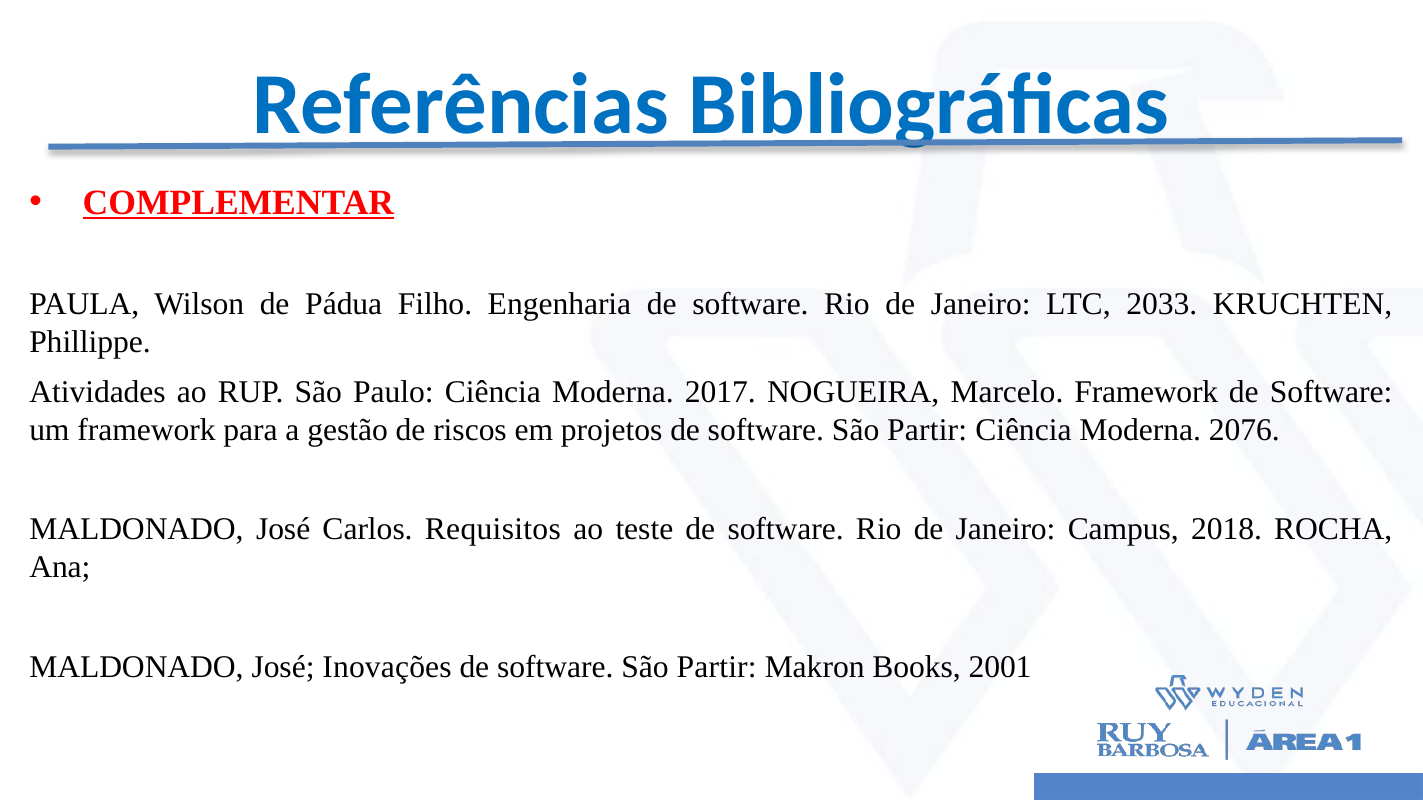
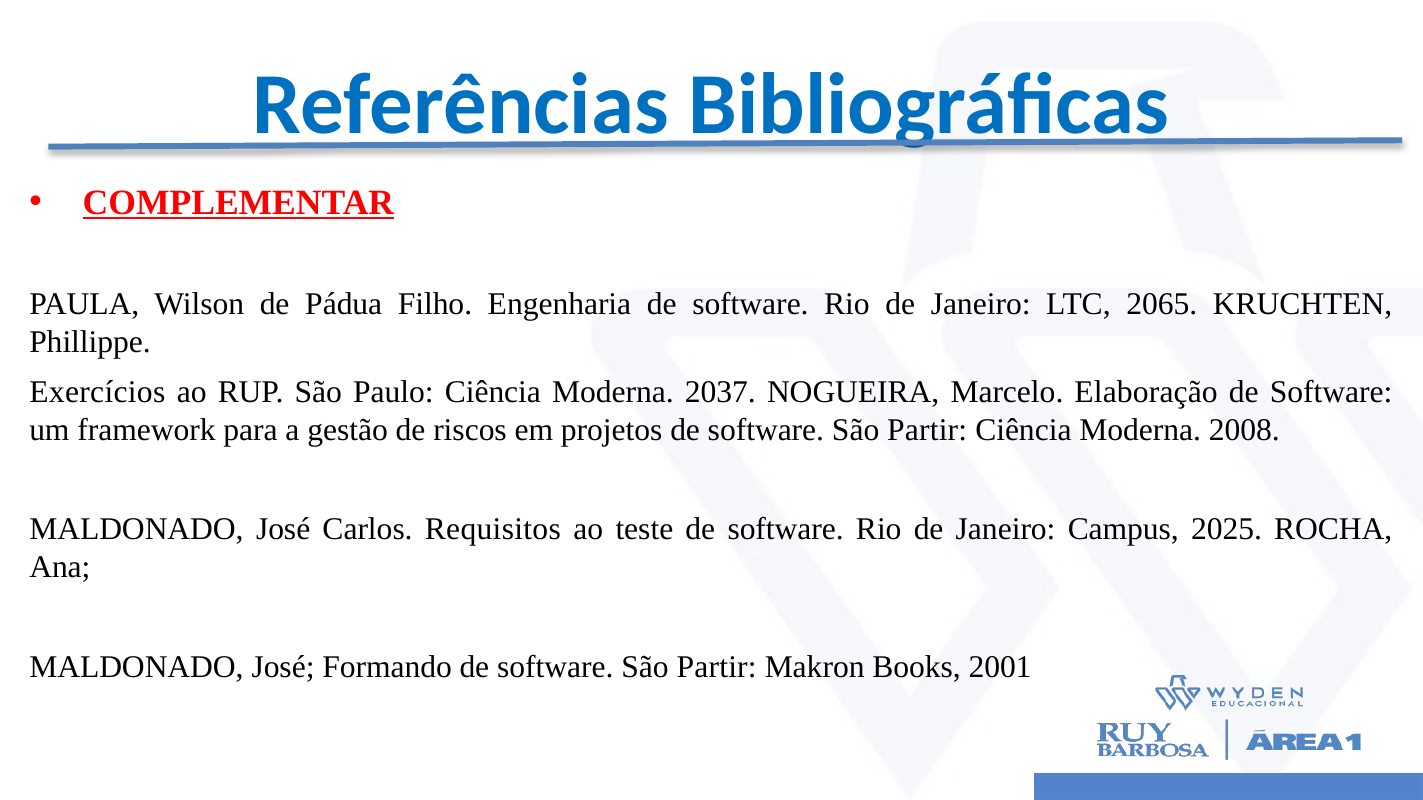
2033: 2033 -> 2065 (1162, 304)
Atividades: Atividades -> Exercícios (97, 392)
2017: 2017 -> 2037 (720, 392)
Marcelo Framework: Framework -> Elaboração (1146, 392)
2076: 2076 -> 2008 (1244, 430)
2018: 2018 -> 2025 (1226, 530)
Inovações: Inovações -> Formando (387, 667)
